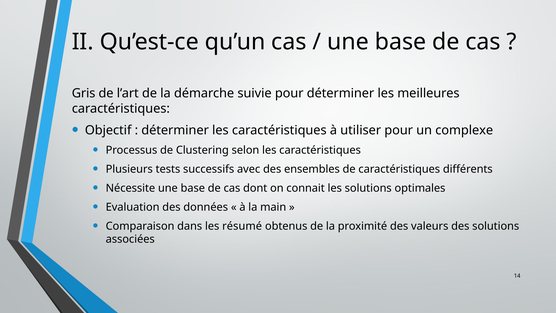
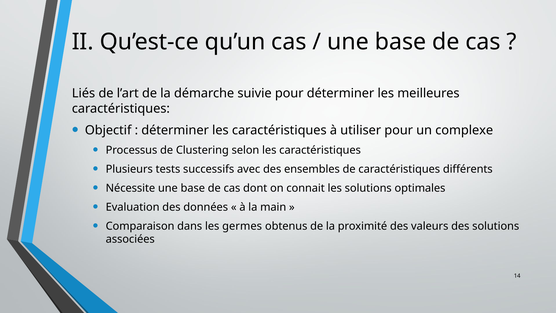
Gris: Gris -> Liés (84, 93)
résumé: résumé -> germes (242, 226)
